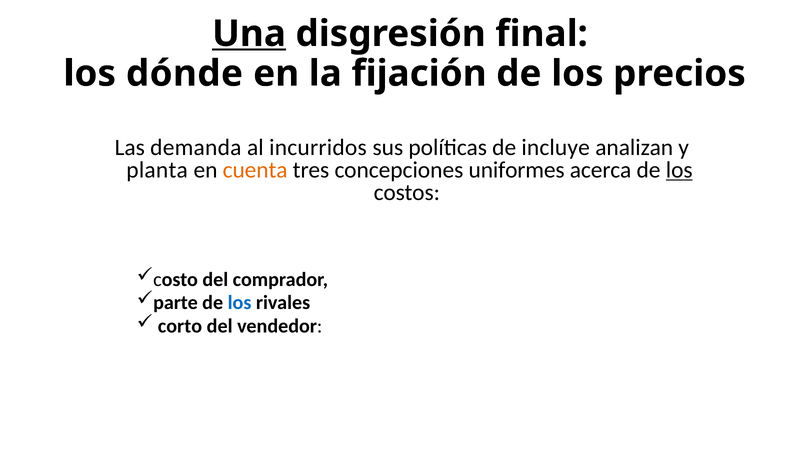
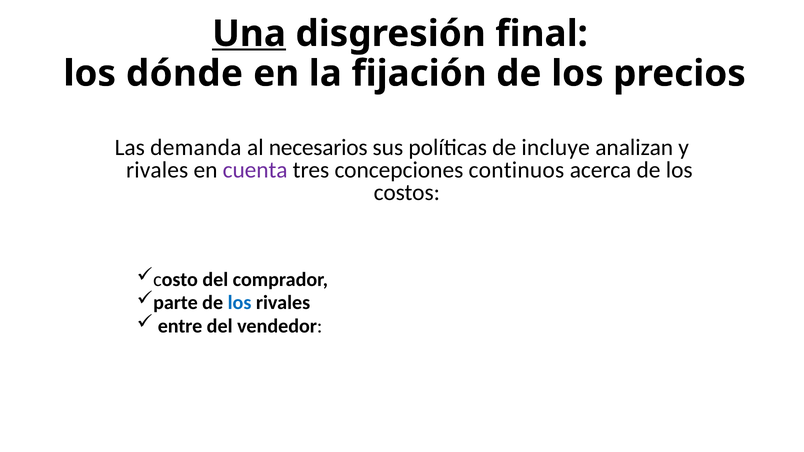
incurridos: incurridos -> necesarios (318, 147)
planta: planta -> rivales (157, 170)
cuenta colour: orange -> purple (255, 170)
uniformes: uniformes -> continuos (516, 170)
los underline: present -> none (679, 170)
corto: corto -> entre (180, 326)
